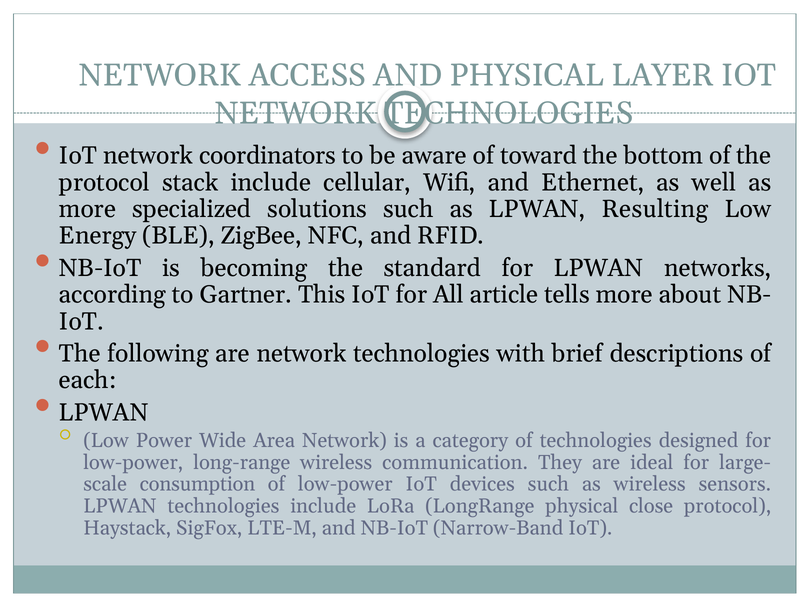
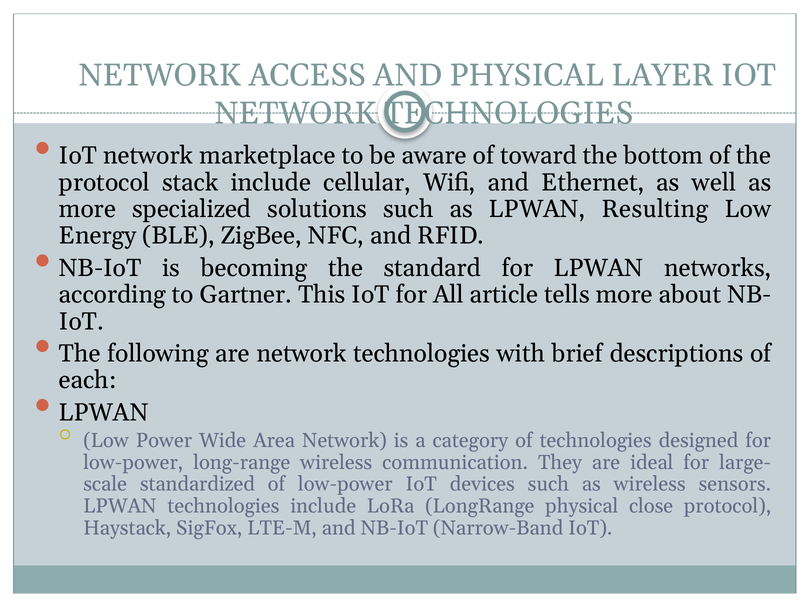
coordinators: coordinators -> marketplace (267, 156)
consumption: consumption -> standardized (197, 485)
